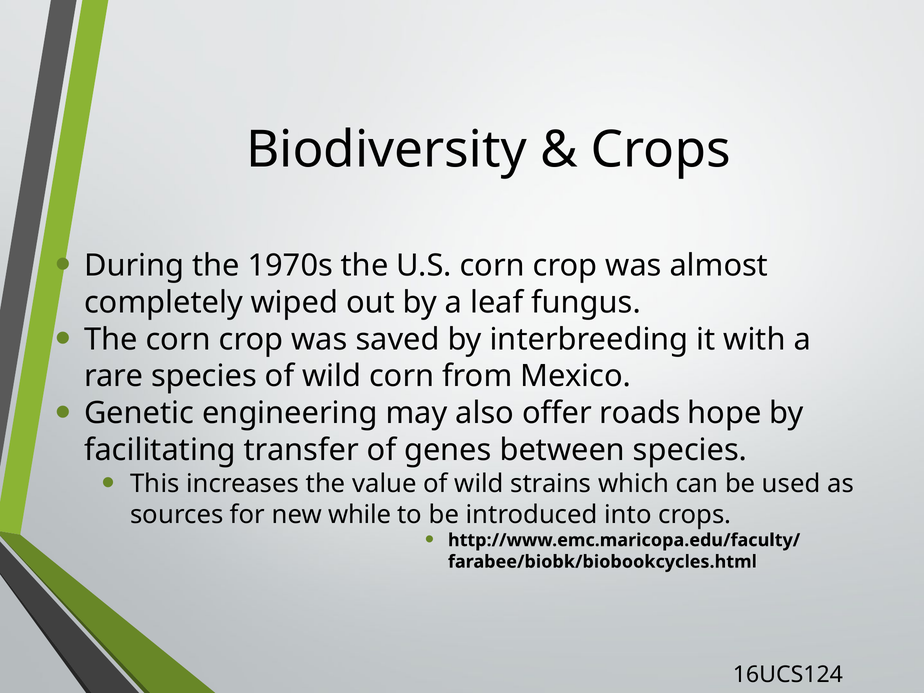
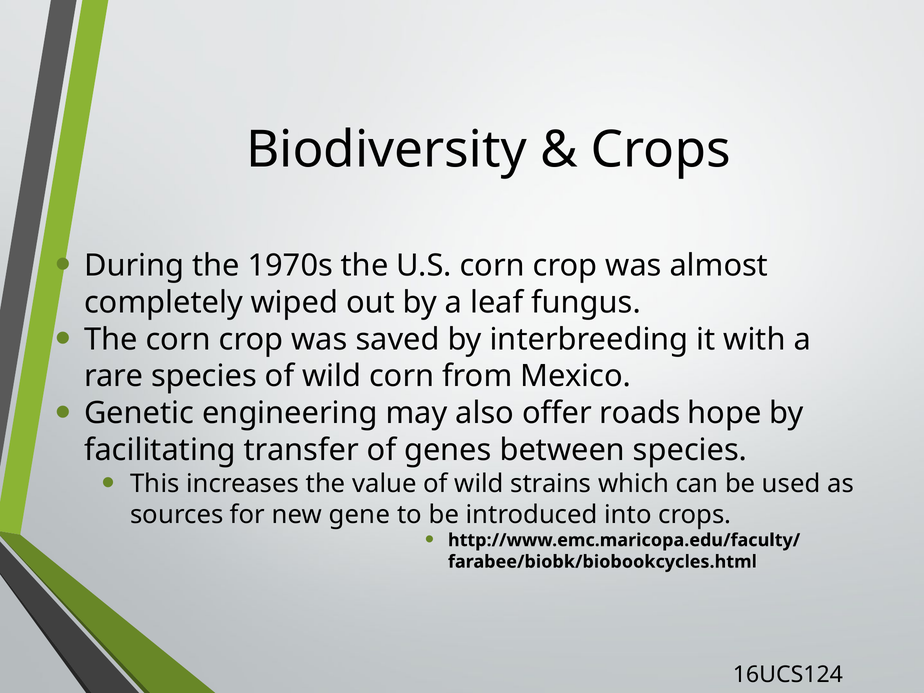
while: while -> gene (359, 515)
